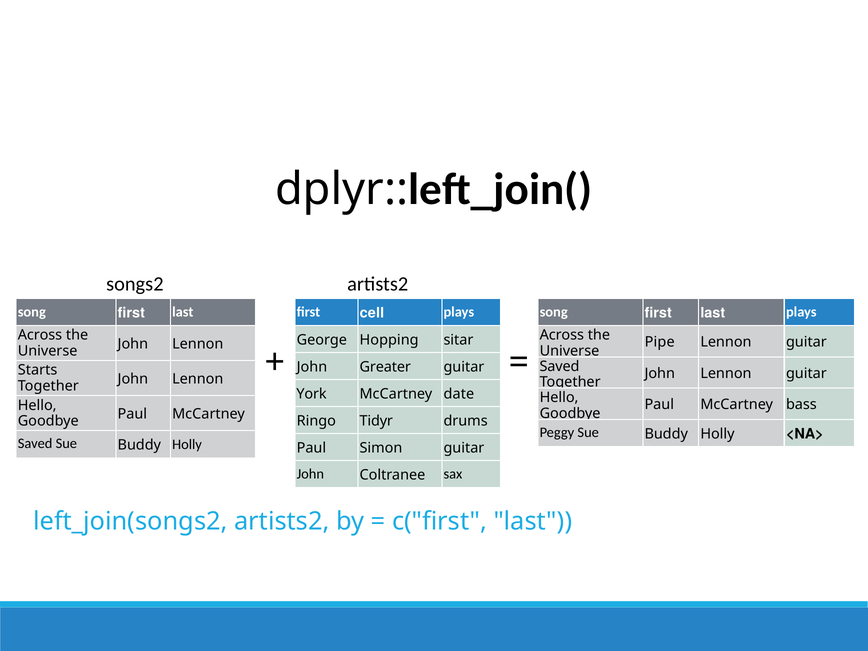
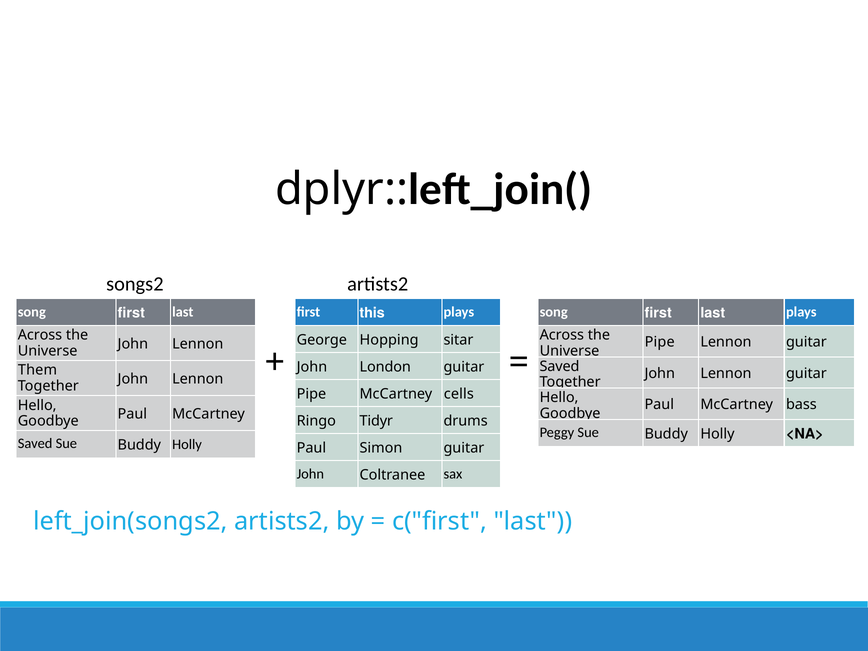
cell: cell -> this (372, 313)
Greater: Greater -> London (385, 367)
Starts: Starts -> Them (37, 370)
York: York -> Pipe (311, 394)
date: date -> cells (459, 394)
